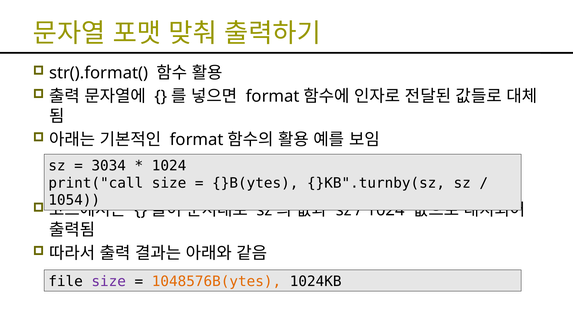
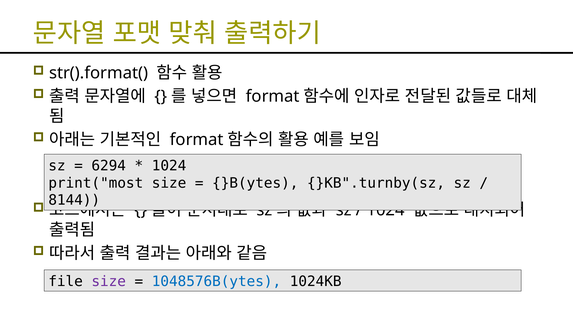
3034: 3034 -> 6294 (109, 166)
print("call: print("call -> print("most (96, 183)
1054: 1054 -> 8144 (74, 200)
1048576B(ytes colour: orange -> blue (216, 282)
